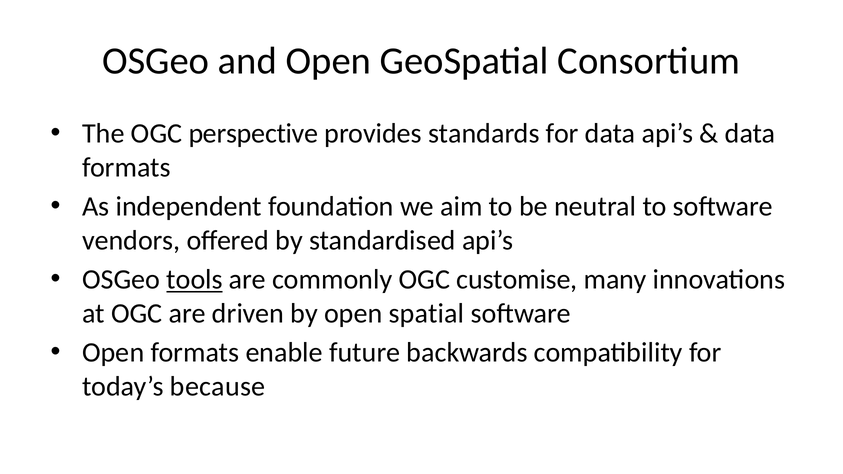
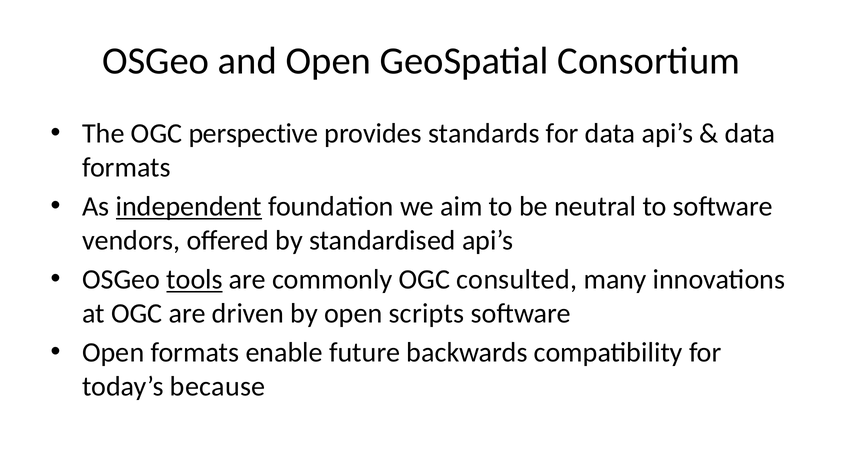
independent underline: none -> present (189, 207)
customise: customise -> consulted (517, 280)
spatial: spatial -> scripts (427, 314)
